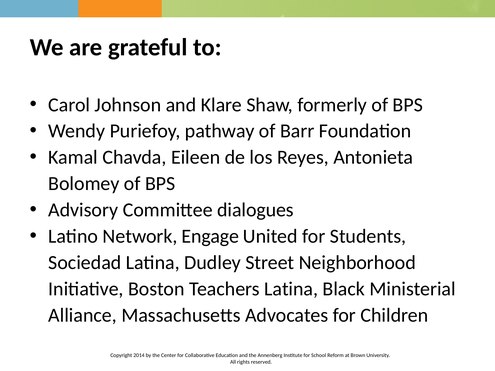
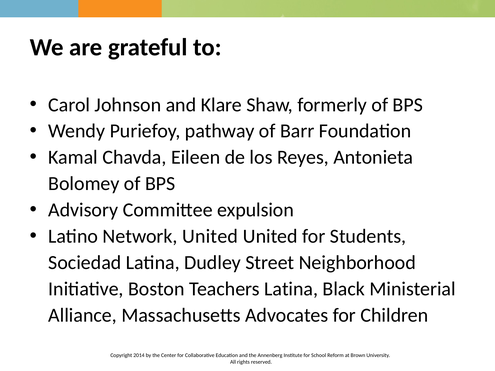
dialogues: dialogues -> expulsion (255, 210)
Network Engage: Engage -> United (210, 236)
